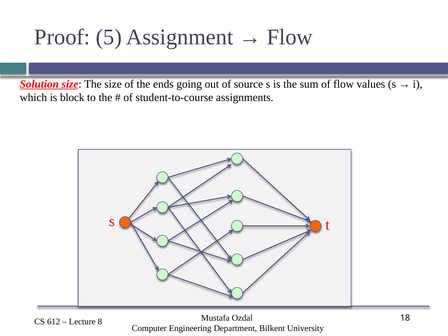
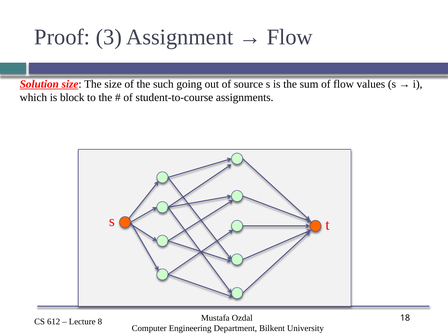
5: 5 -> 3 (109, 37)
ends: ends -> such (163, 84)
